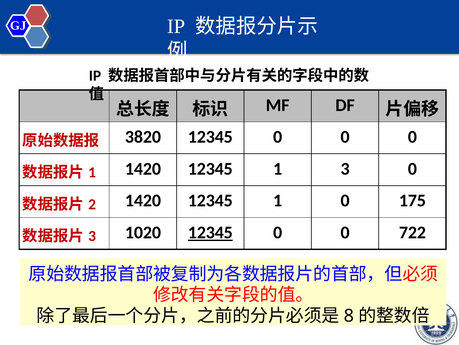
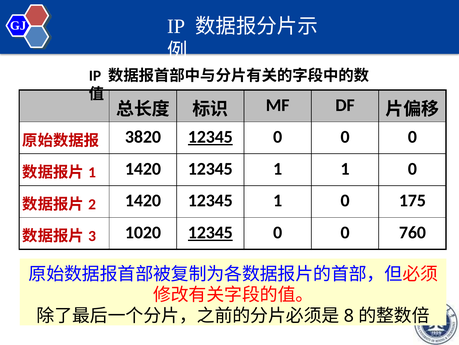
12345 underline: none -> present (210, 137)
1 3: 3 -> 1 (345, 169)
722: 722 -> 760 (412, 232)
